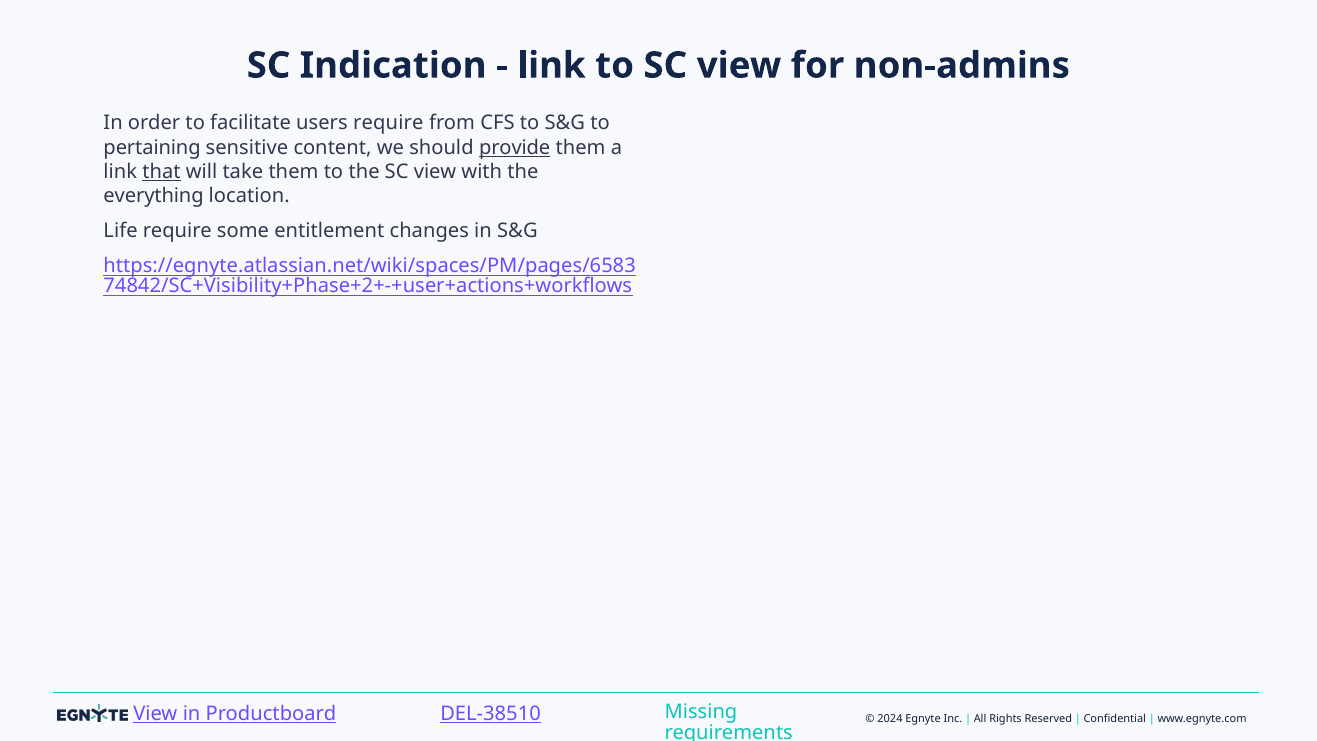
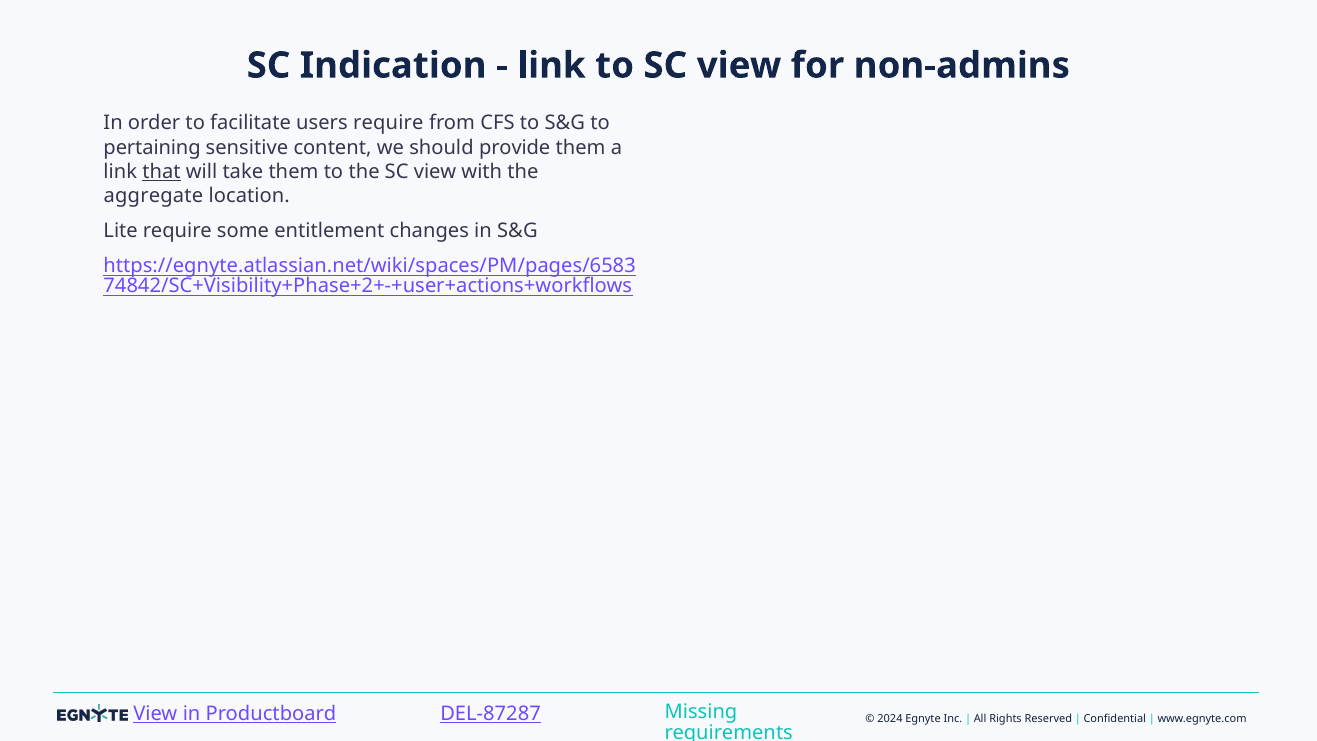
provide underline: present -> none (515, 147)
everything: everything -> aggregate (153, 196)
Life: Life -> Lite (121, 231)
DEL-38510: DEL-38510 -> DEL-87287 (491, 714)
